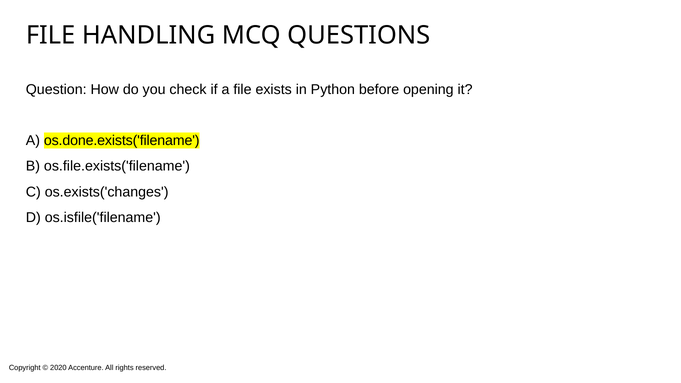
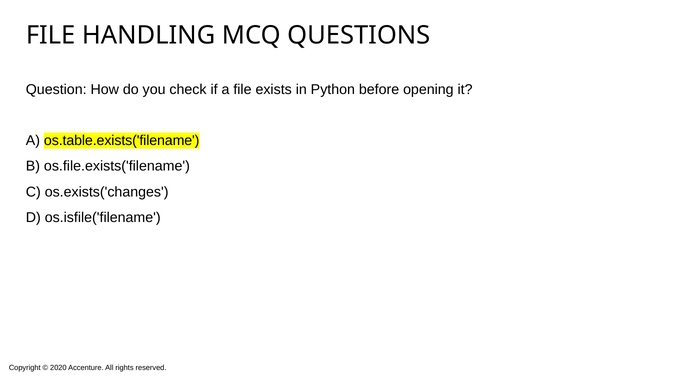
os.done.exists('filename: os.done.exists('filename -> os.table.exists('filename (122, 141)
